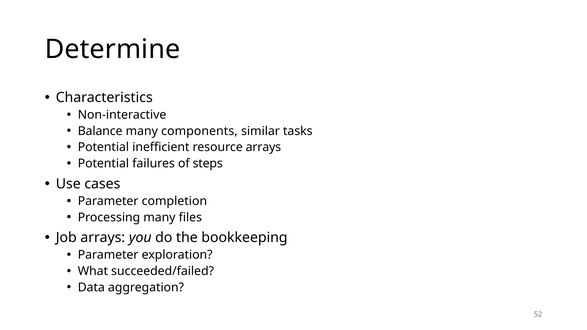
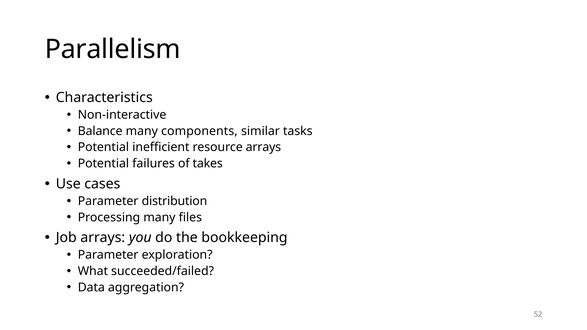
Determine: Determine -> Parallelism (113, 49)
steps: steps -> takes (208, 164)
completion: completion -> distribution (174, 201)
